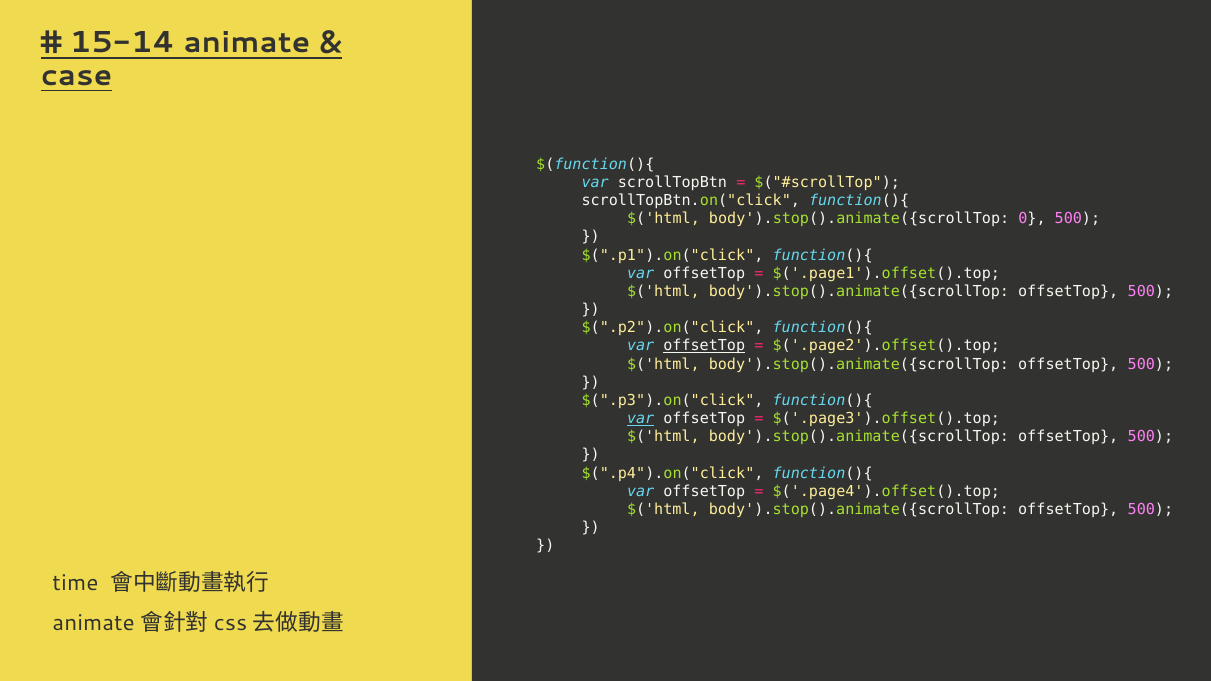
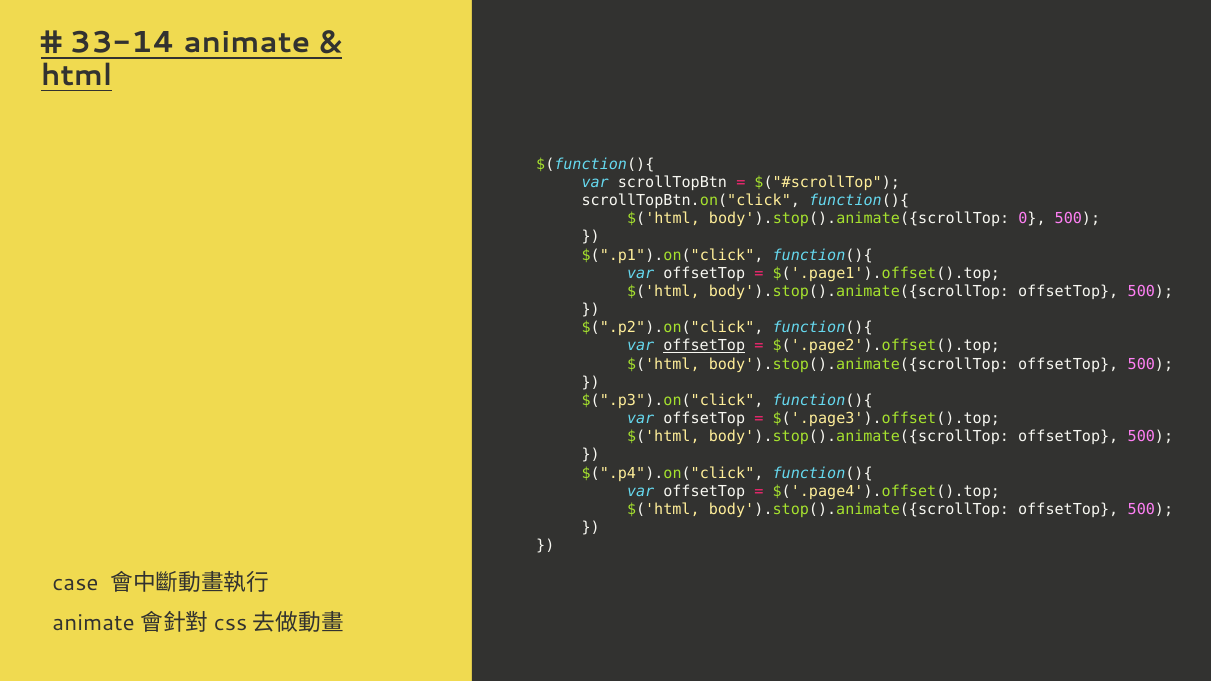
15-14: 15-14 -> 33-14 (122, 42)
case: case -> html (77, 75)
var underline: present -> none (641, 419)
time: time -> case (76, 583)
